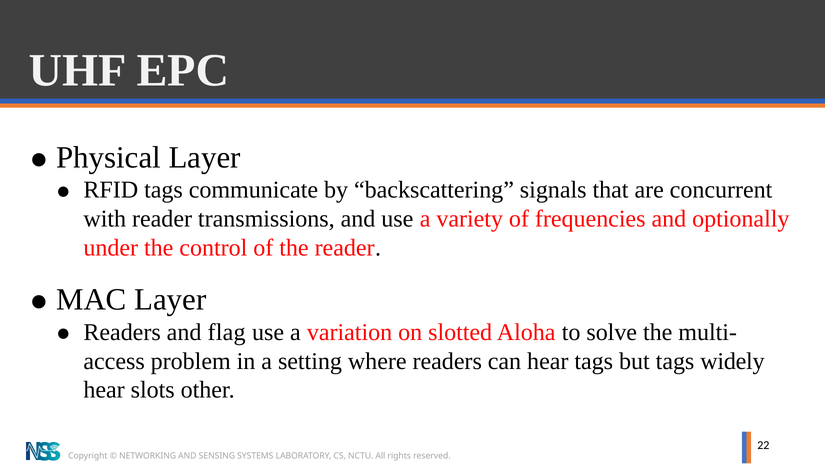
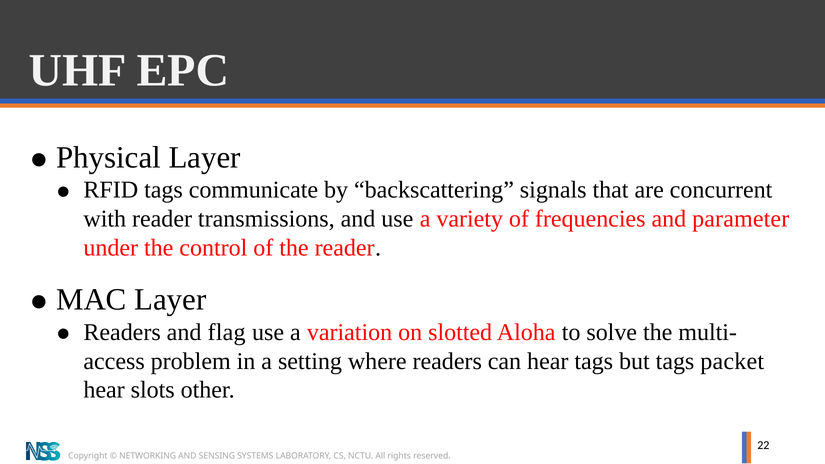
optionally: optionally -> parameter (741, 219)
widely: widely -> packet (732, 361)
